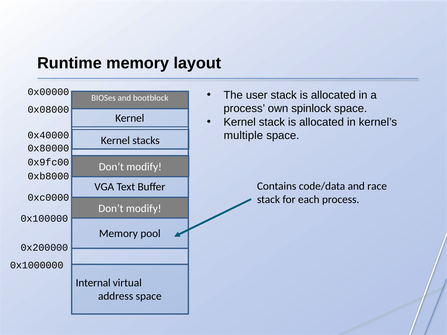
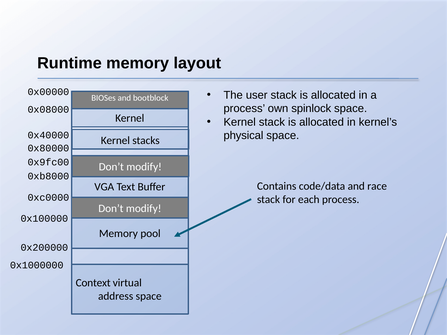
multiple: multiple -> physical (243, 136)
Internal: Internal -> Context (93, 283)
